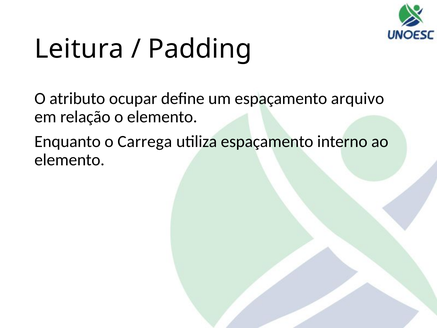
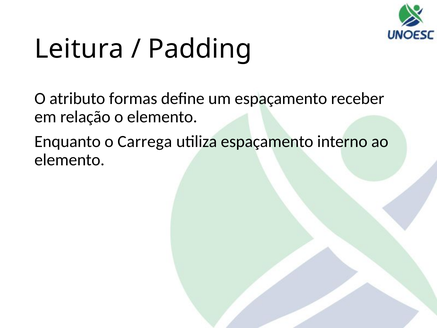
ocupar: ocupar -> formas (133, 99)
arquivo: arquivo -> receber (358, 99)
